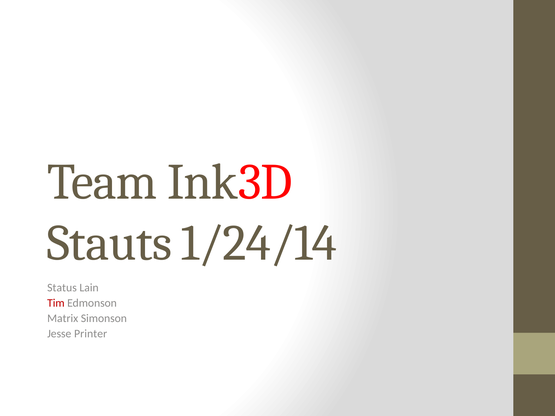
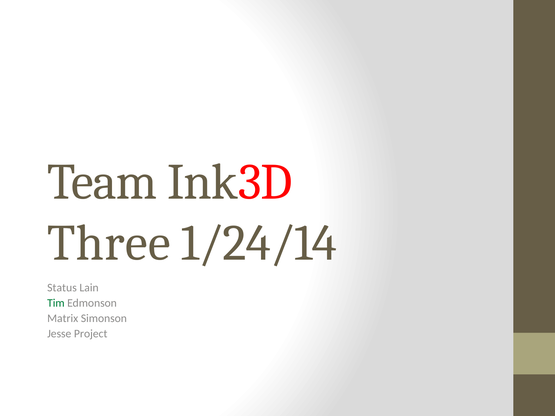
Stauts: Stauts -> Three (109, 243)
Tim colour: red -> green (56, 303)
Printer: Printer -> Project (91, 334)
